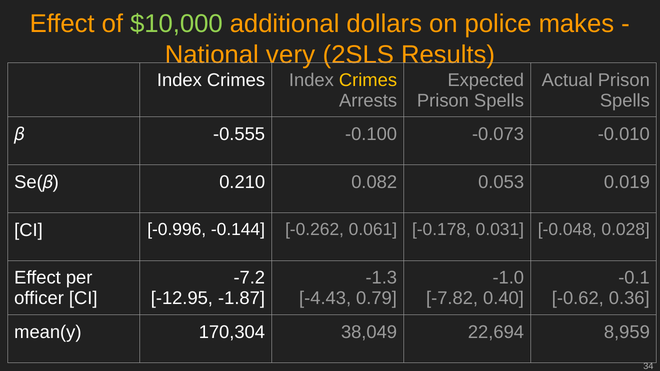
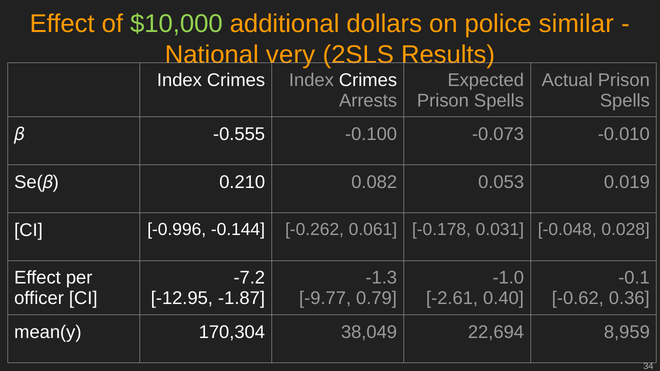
makes: makes -> similar (576, 24)
Crimes colour: yellow -> white (368, 80)
-4.43: -4.43 -> -9.77 (325, 299)
-7.82: -7.82 -> -2.61 (452, 299)
